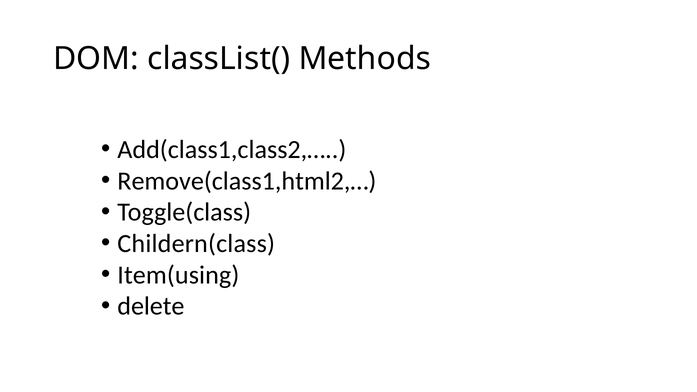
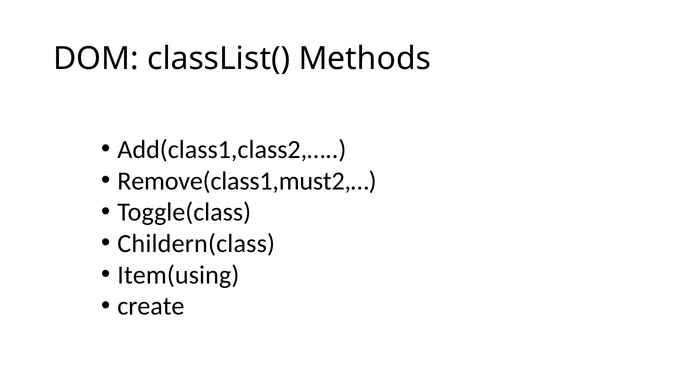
Remove(class1,html2,…: Remove(class1,html2,… -> Remove(class1,must2,… (247, 181)
delete: delete -> create (151, 306)
